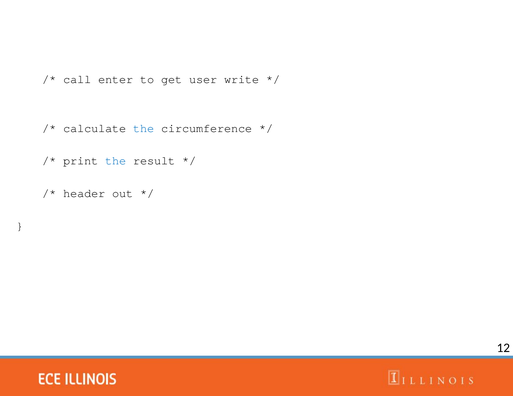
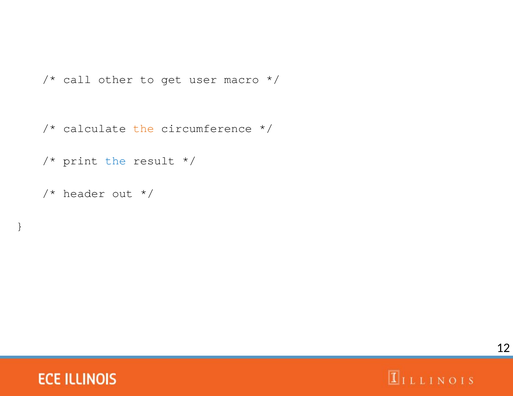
enter: enter -> other (116, 79)
write: write -> macro (242, 79)
the colour: blue -> orange (144, 128)
